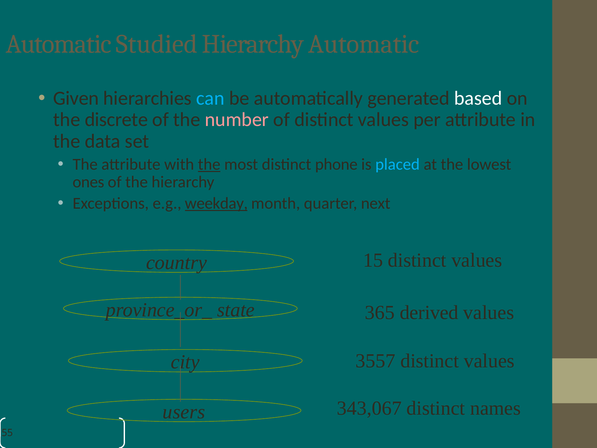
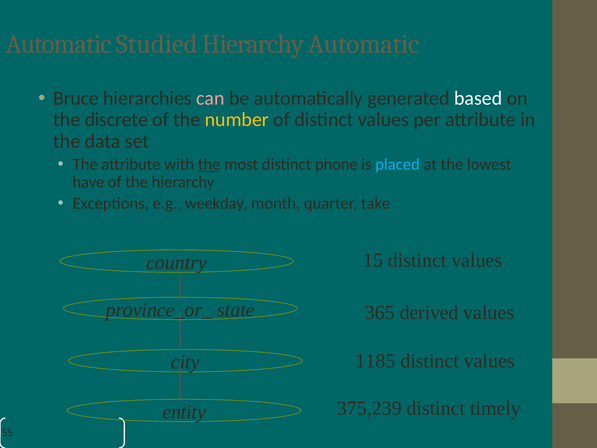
Given: Given -> Bruce (76, 98)
can colour: light blue -> pink (210, 98)
number colour: pink -> yellow (237, 120)
ones: ones -> have (88, 182)
weekday underline: present -> none (216, 203)
next: next -> take (376, 203)
3557: 3557 -> 1185 (376, 361)
343,067: 343,067 -> 375,239 (369, 408)
names: names -> timely (495, 408)
users: users -> entity (184, 412)
